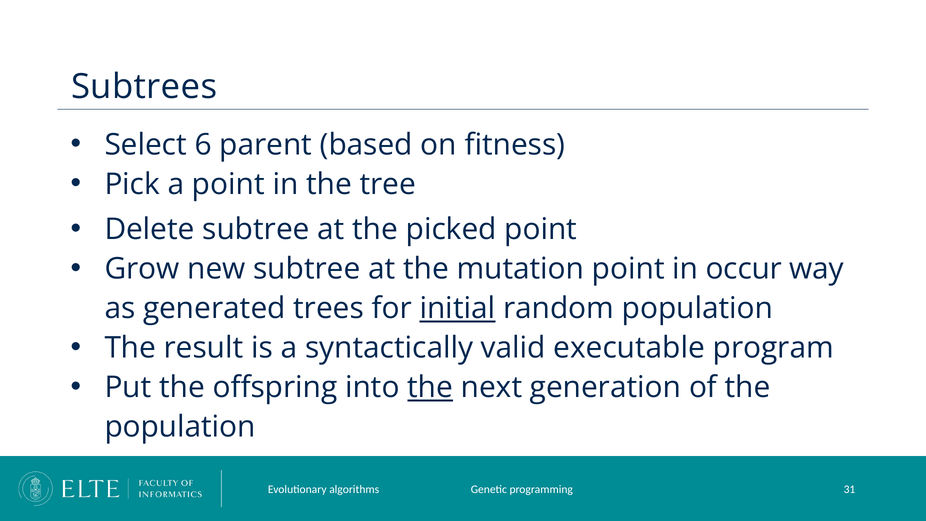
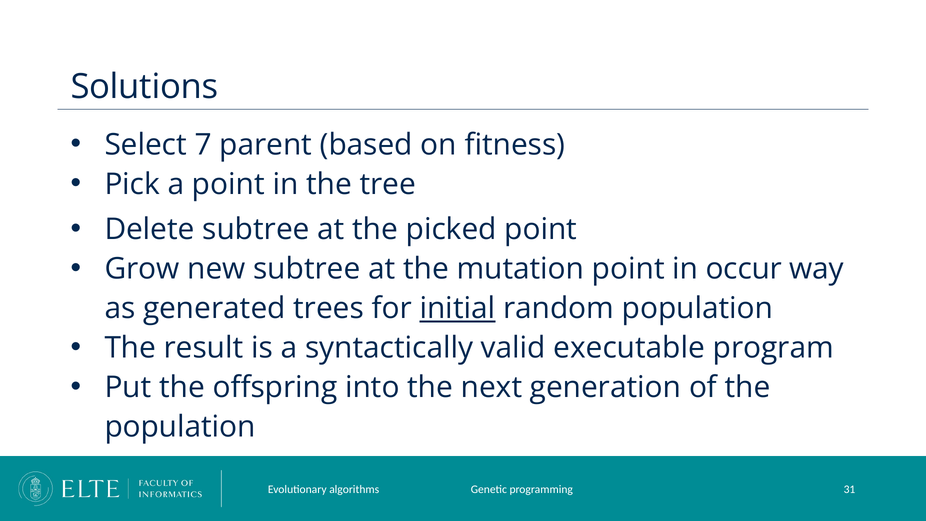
Subtrees: Subtrees -> Solutions (144, 87)
6: 6 -> 7 (203, 145)
the underline: present -> none (430, 387)
